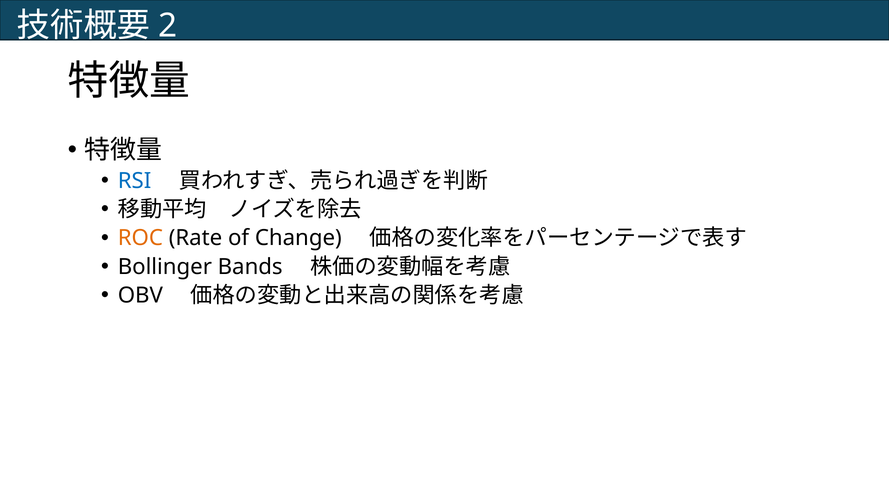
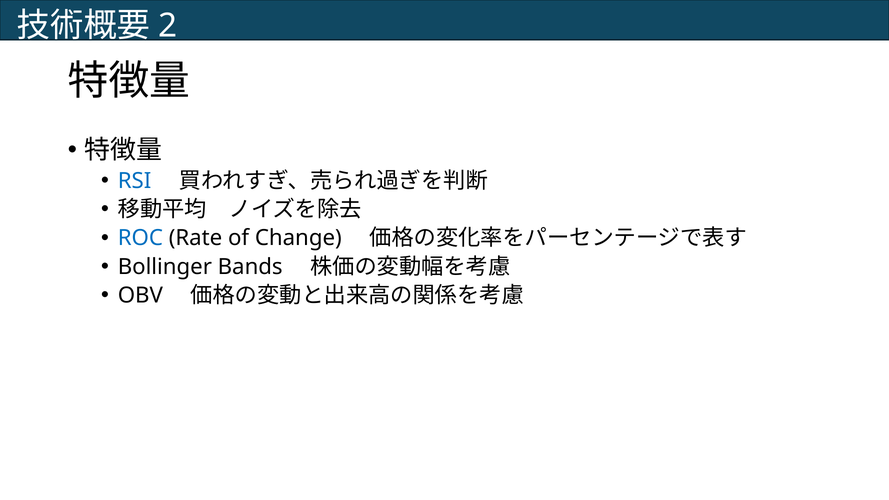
ROC colour: orange -> blue (140, 238)
